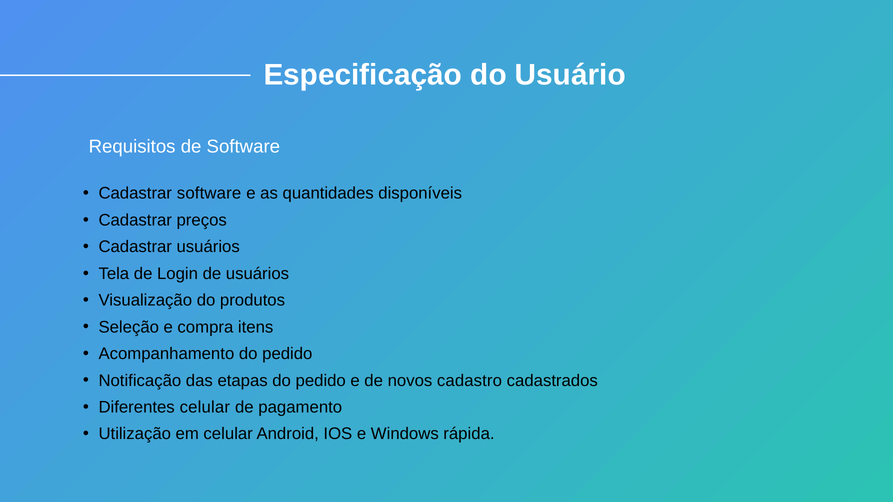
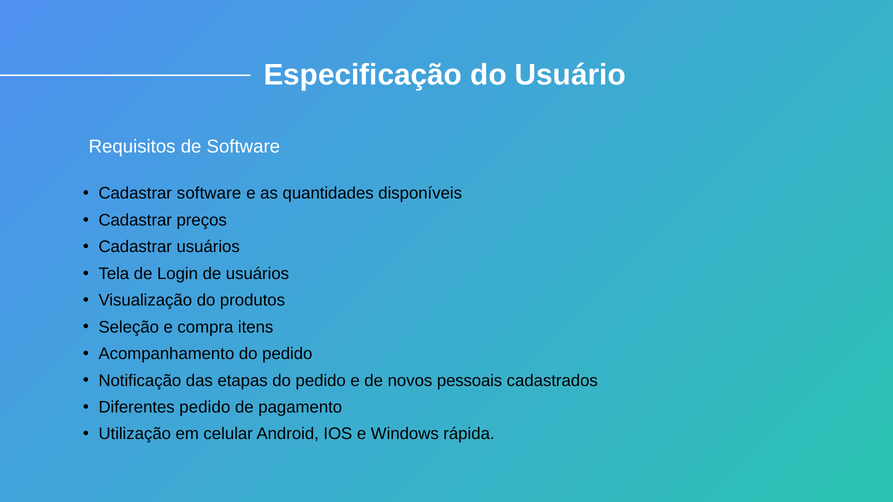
cadastro: cadastro -> pessoais (470, 381)
Diferentes celular: celular -> pedido (205, 407)
